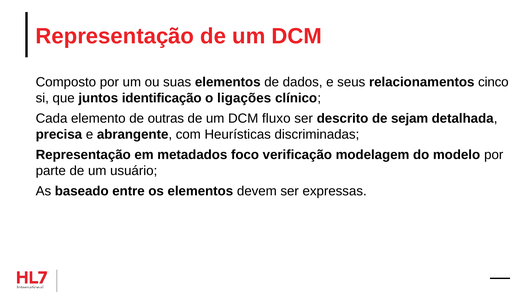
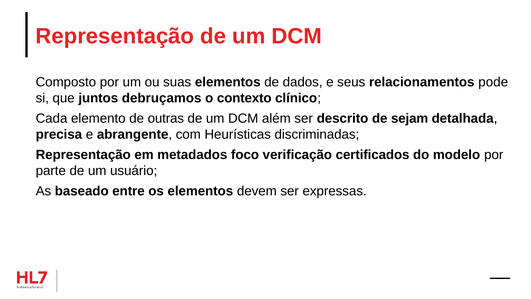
cinco: cinco -> pode (493, 82)
identificação: identificação -> debruçamos (162, 98)
ligações: ligações -> contexto (244, 98)
fluxo: fluxo -> além (276, 118)
modelagem: modelagem -> certificados (373, 155)
